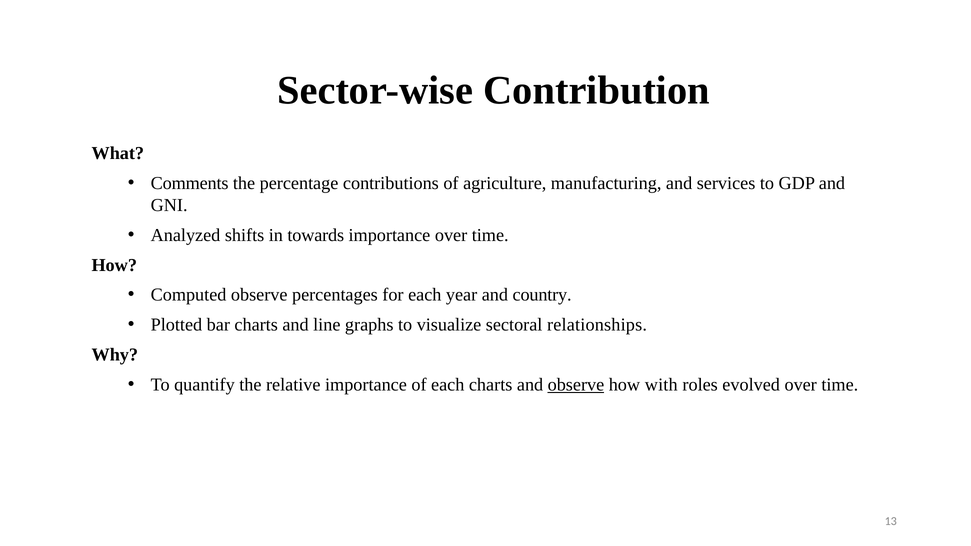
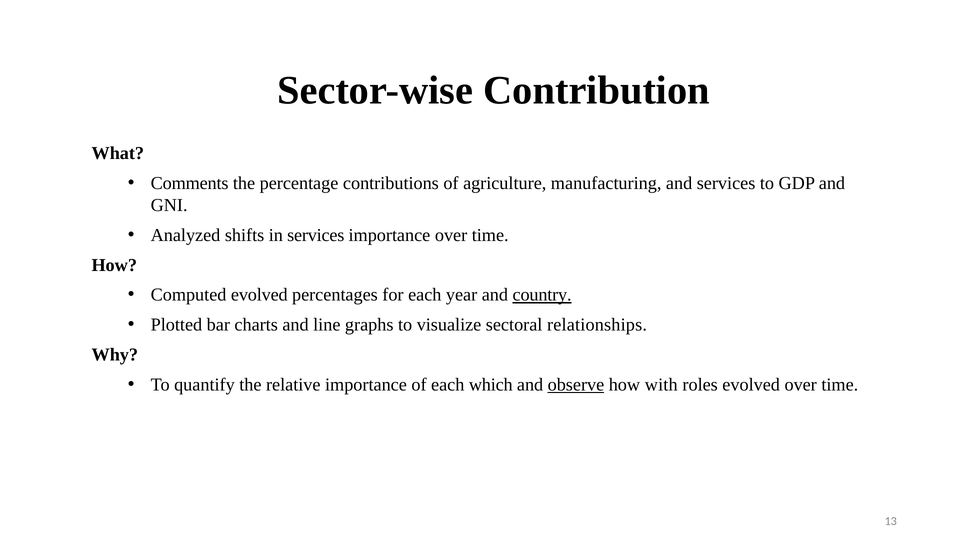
in towards: towards -> services (316, 235)
Computed observe: observe -> evolved (259, 295)
country underline: none -> present (542, 295)
each charts: charts -> which (491, 385)
